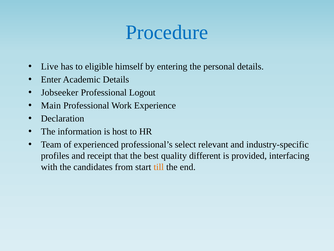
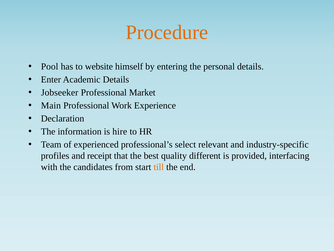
Procedure colour: blue -> orange (167, 32)
Live: Live -> Pool (50, 66)
eligible: eligible -> website (99, 66)
Logout: Logout -> Market (142, 92)
host: host -> hire (120, 131)
